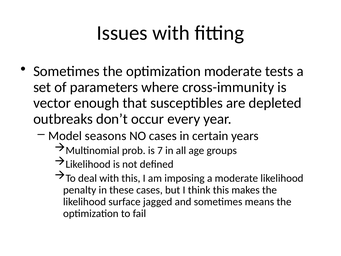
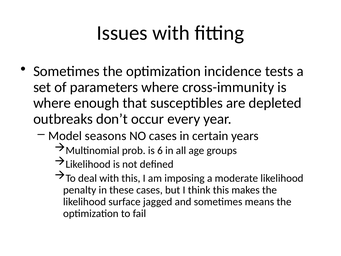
optimization moderate: moderate -> incidence (233, 71)
vector: vector -> where (52, 103)
7: 7 -> 6 (160, 150)
